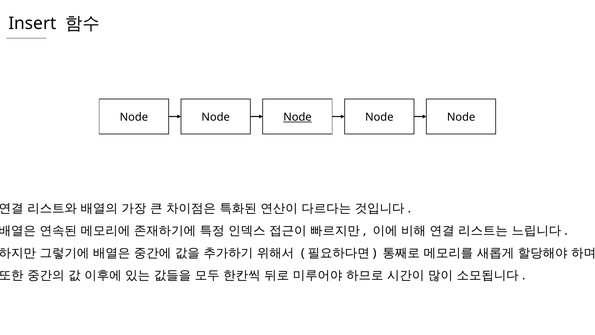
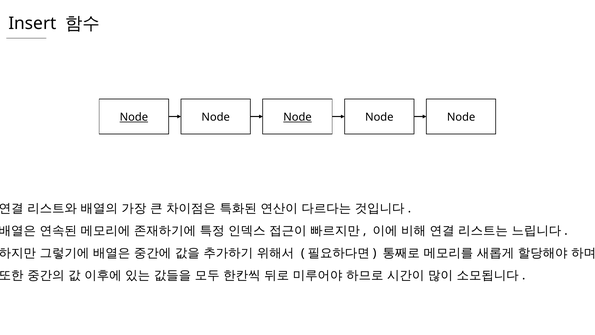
Node underline: none -> present (134, 117)
